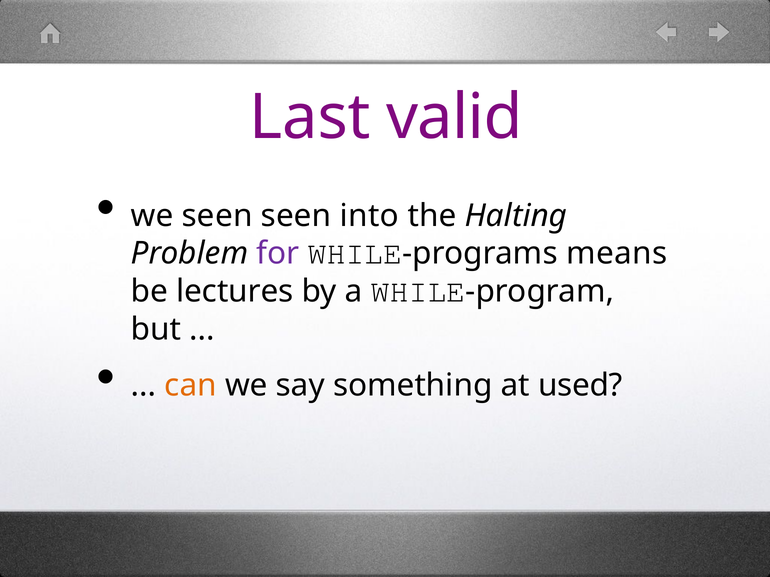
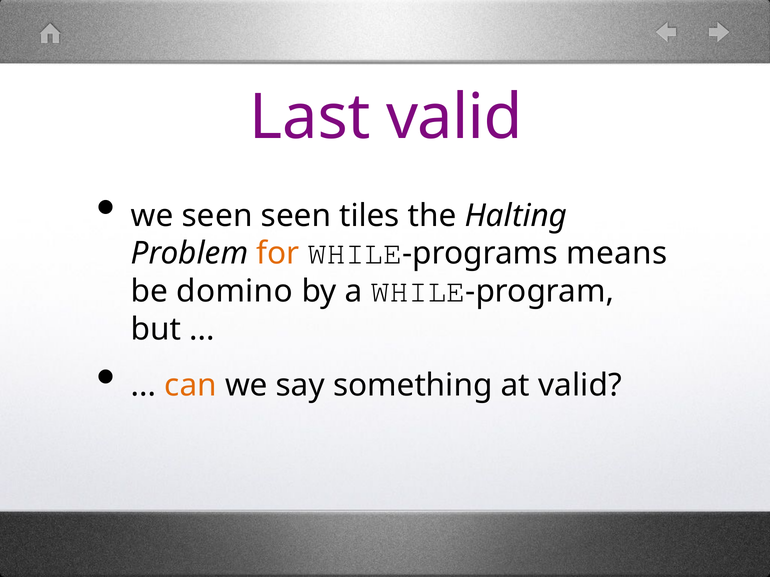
into: into -> tiles (370, 216)
for colour: purple -> orange (278, 254)
lectures: lectures -> domino (235, 292)
at used: used -> valid (580, 386)
